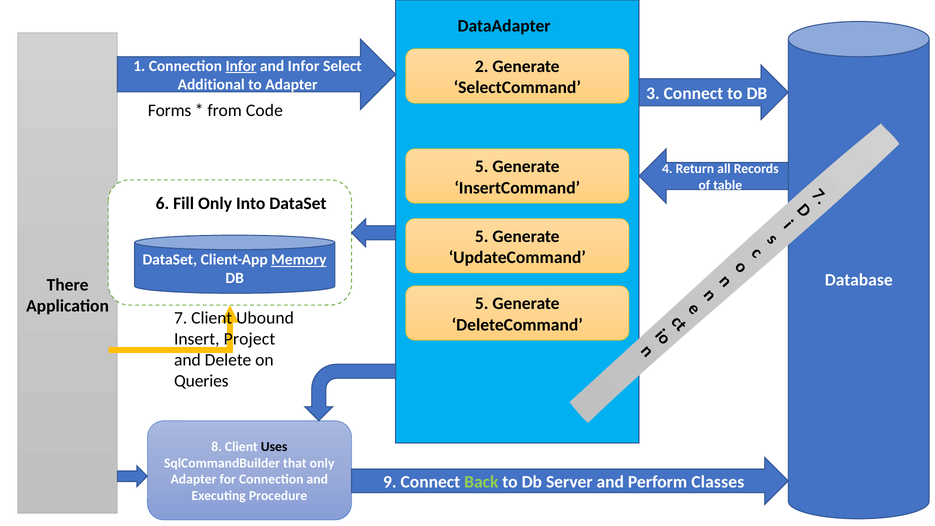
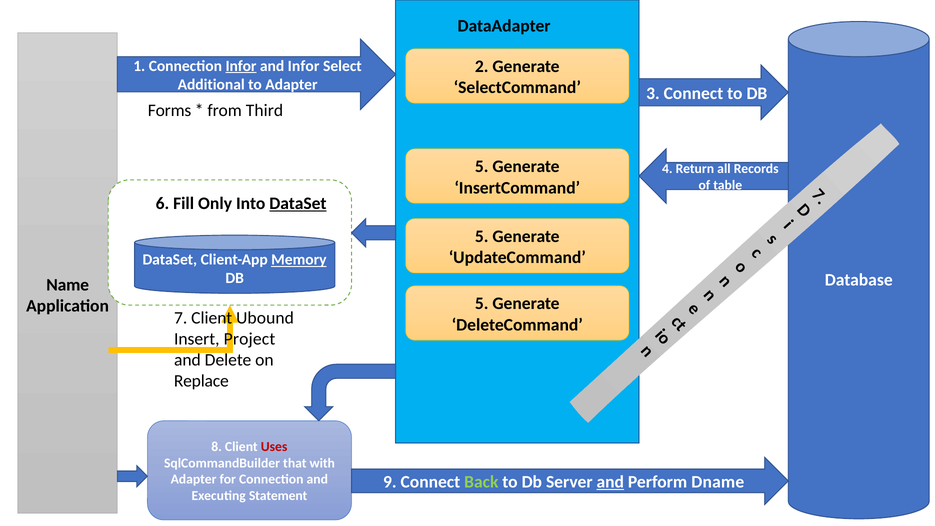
Code: Code -> Third (264, 110)
DataSet underline: none -> present (298, 203)
There: There -> Name (68, 285)
Queries: Queries -> Replace (201, 381)
Uses colour: black -> red (274, 447)
that only: only -> with (322, 463)
and underline: none -> present (610, 482)
Classes: Classes -> Dname (718, 482)
Procedure: Procedure -> Statement (278, 496)
